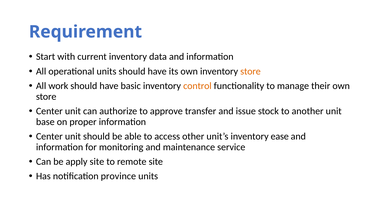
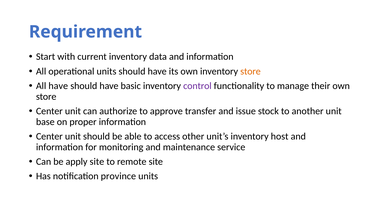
All work: work -> have (58, 86)
control colour: orange -> purple (197, 86)
ease: ease -> host (280, 137)
